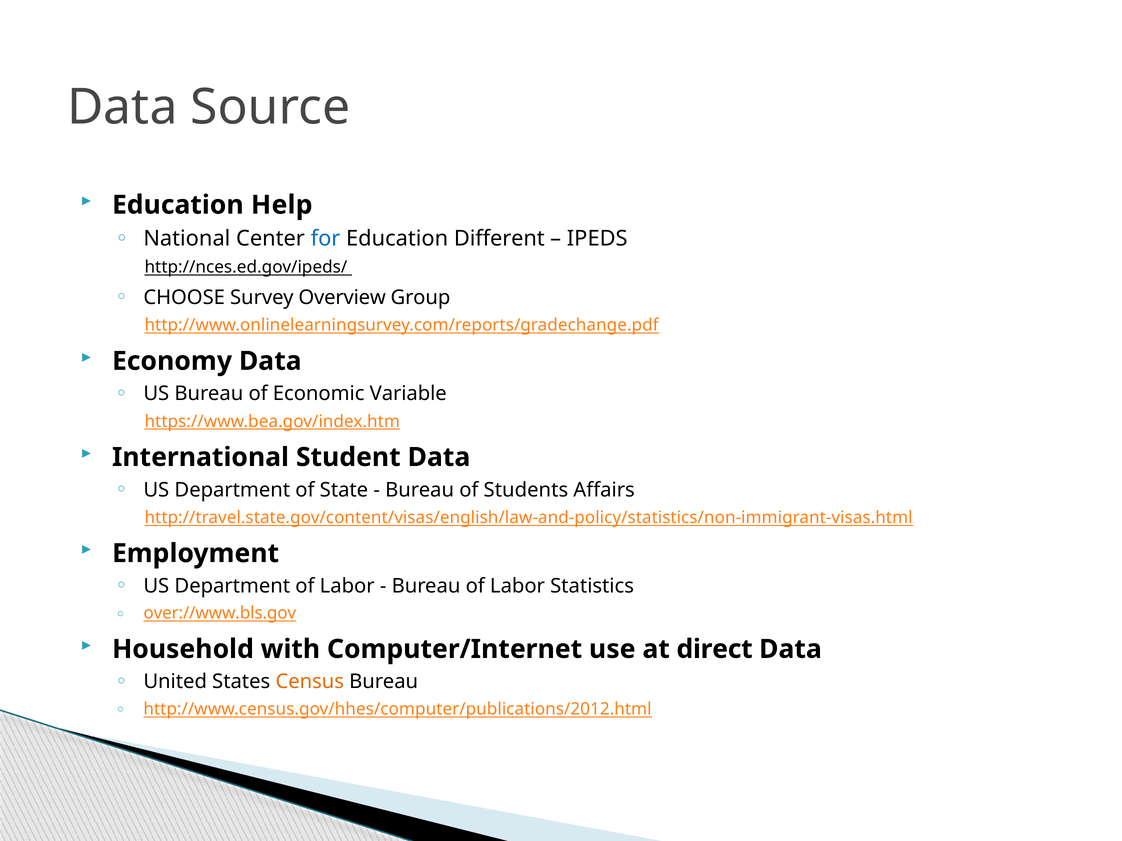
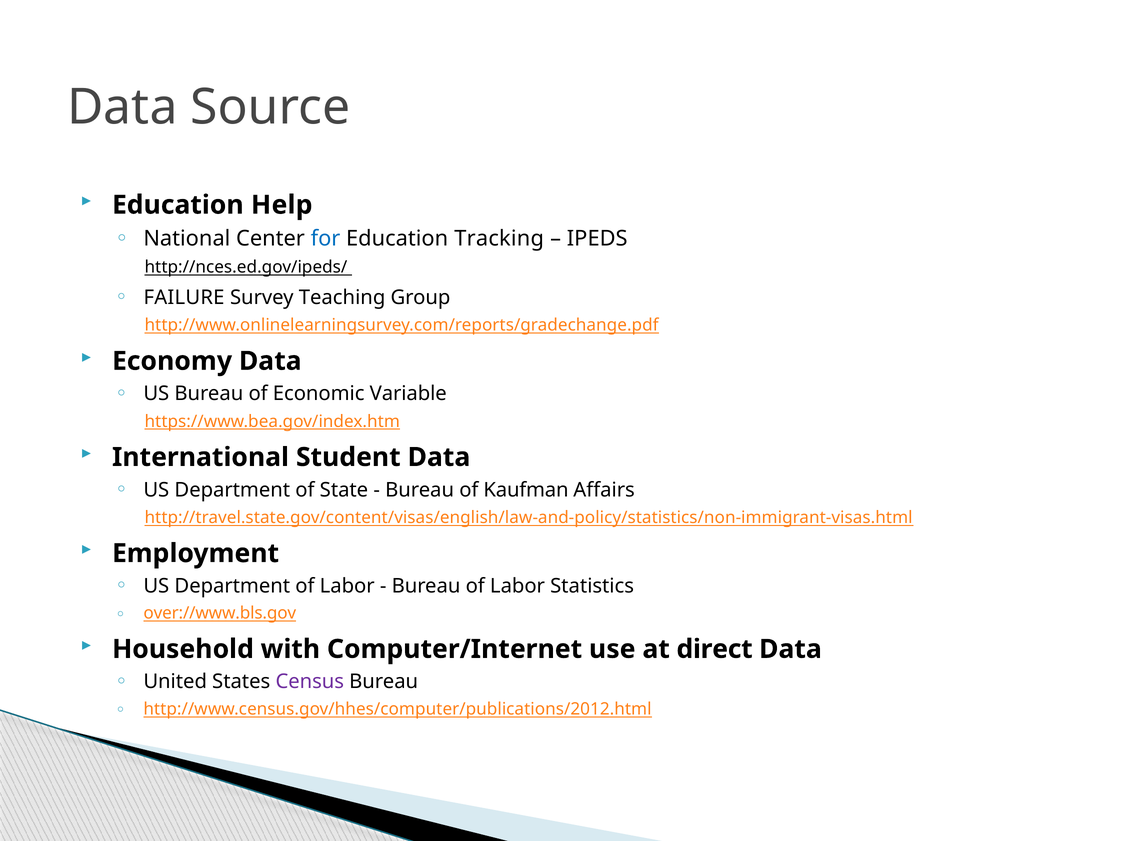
Different: Different -> Tracking (499, 239)
CHOOSE: CHOOSE -> FAILURE (184, 298)
Overview: Overview -> Teaching (342, 298)
Students: Students -> Kaufman (526, 490)
Census colour: orange -> purple (310, 682)
